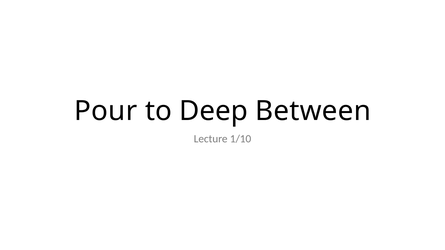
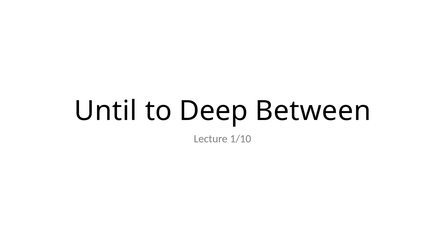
Pour: Pour -> Until (106, 111)
